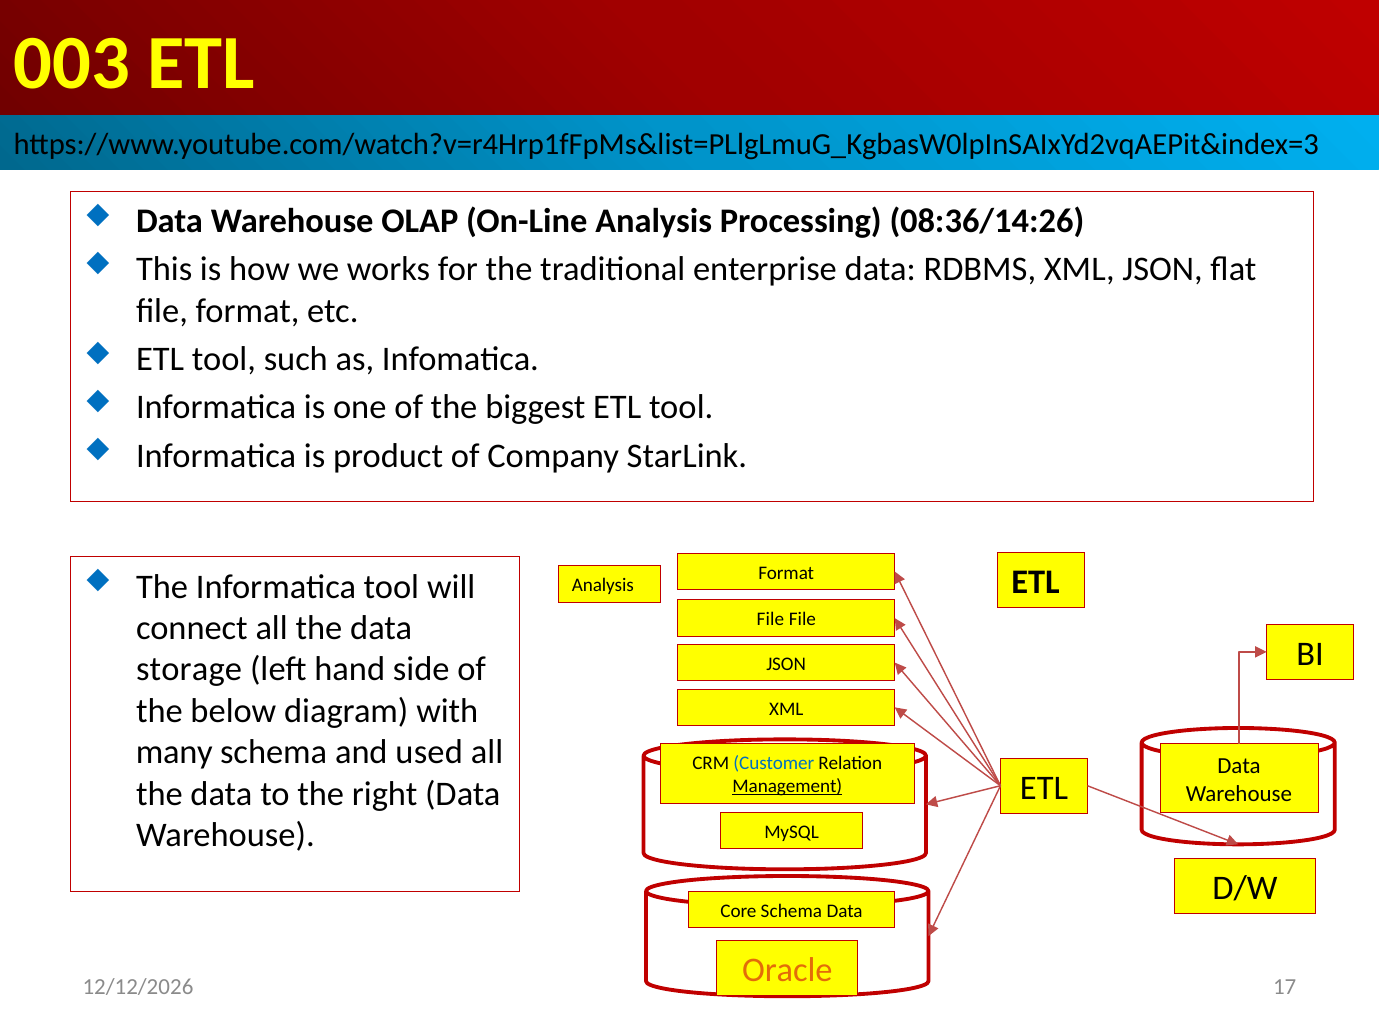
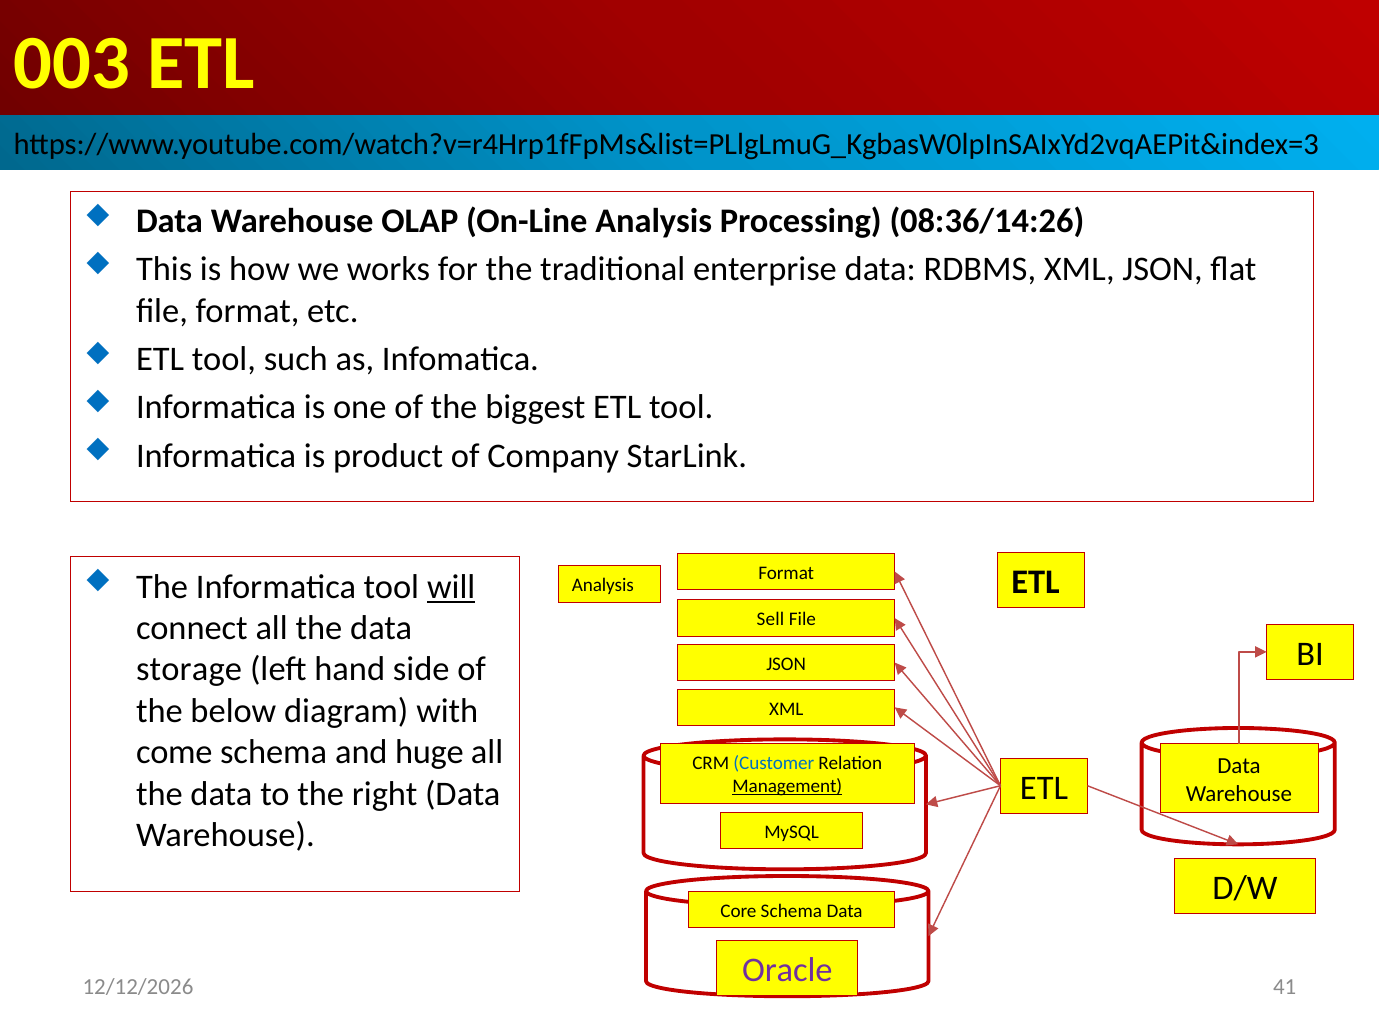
will underline: none -> present (451, 587)
File: File -> Sell (770, 620)
many: many -> come (174, 753)
used: used -> huge (429, 753)
Oracle colour: orange -> purple (787, 971)
17: 17 -> 41 (1285, 987)
